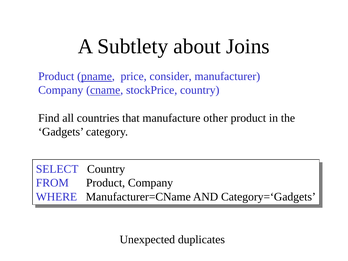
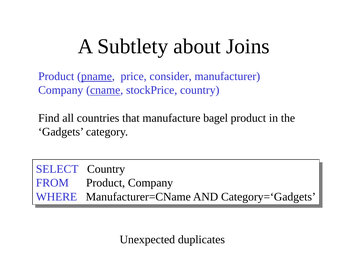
other: other -> bagel (216, 118)
